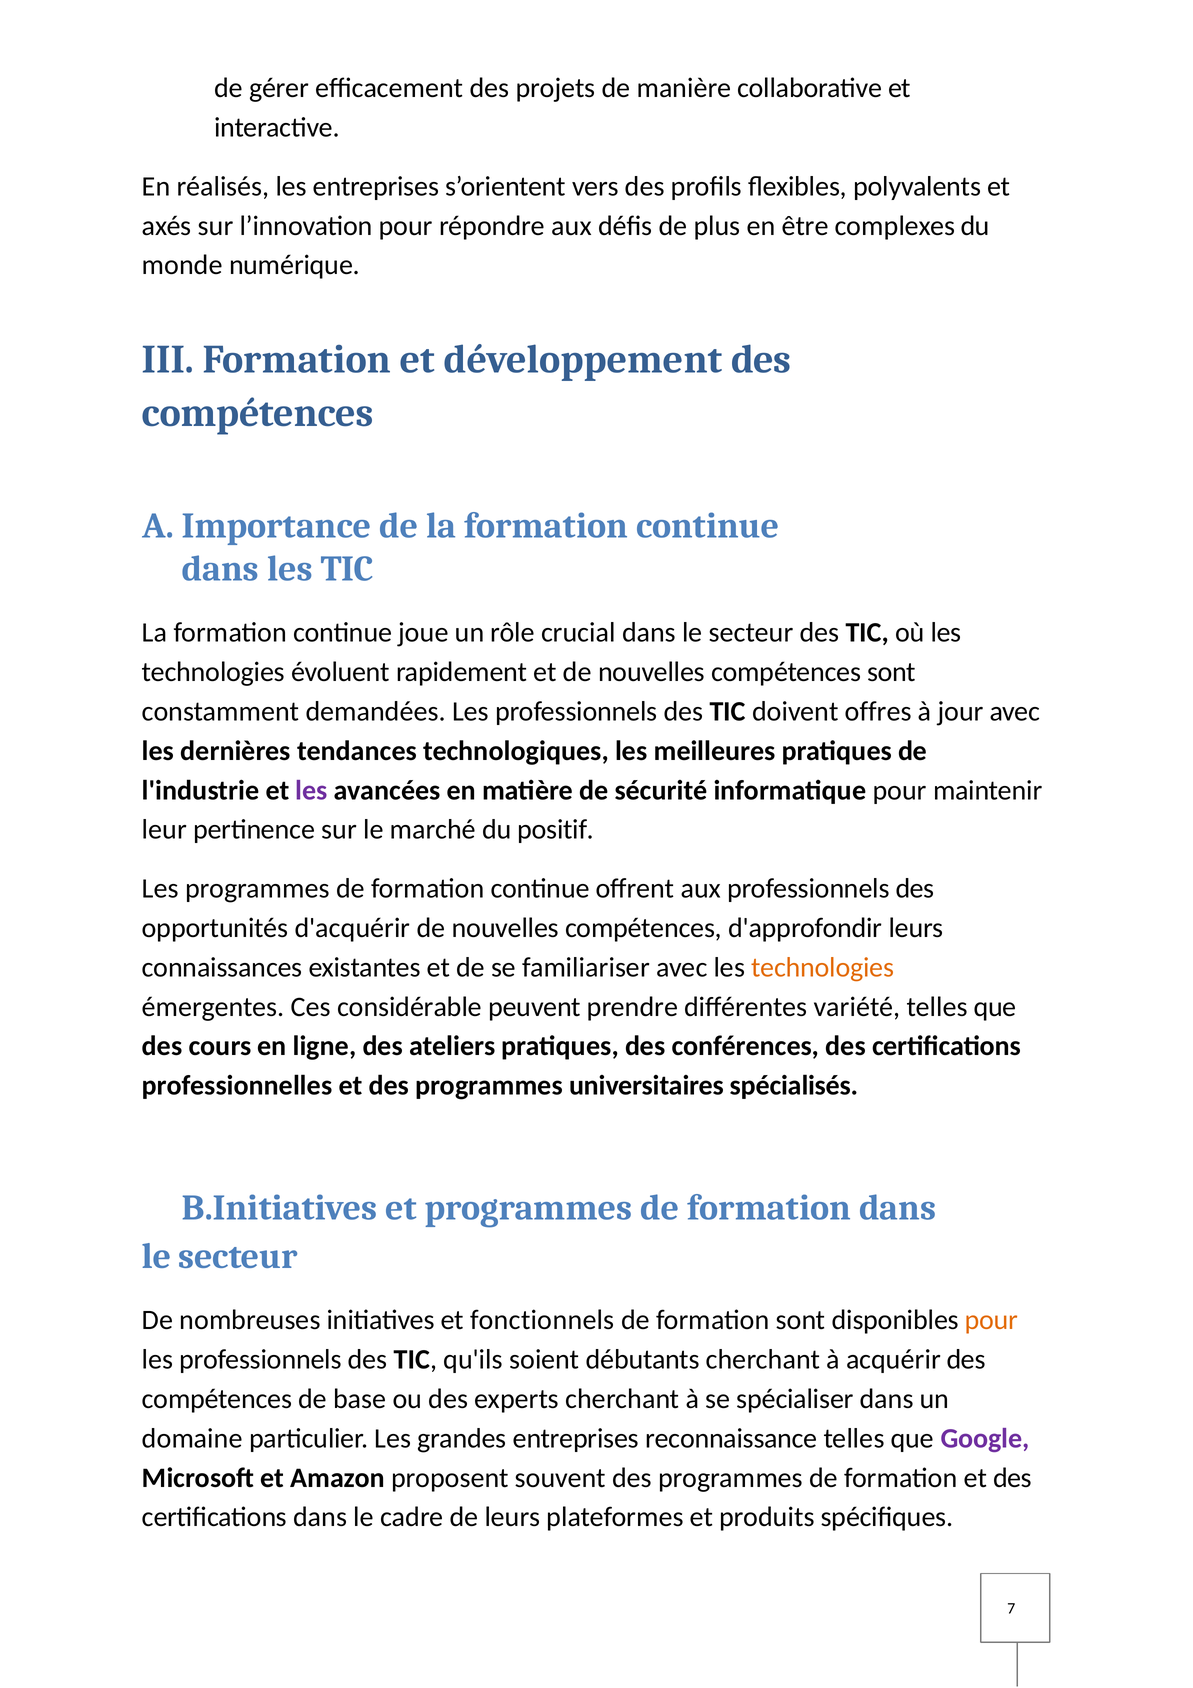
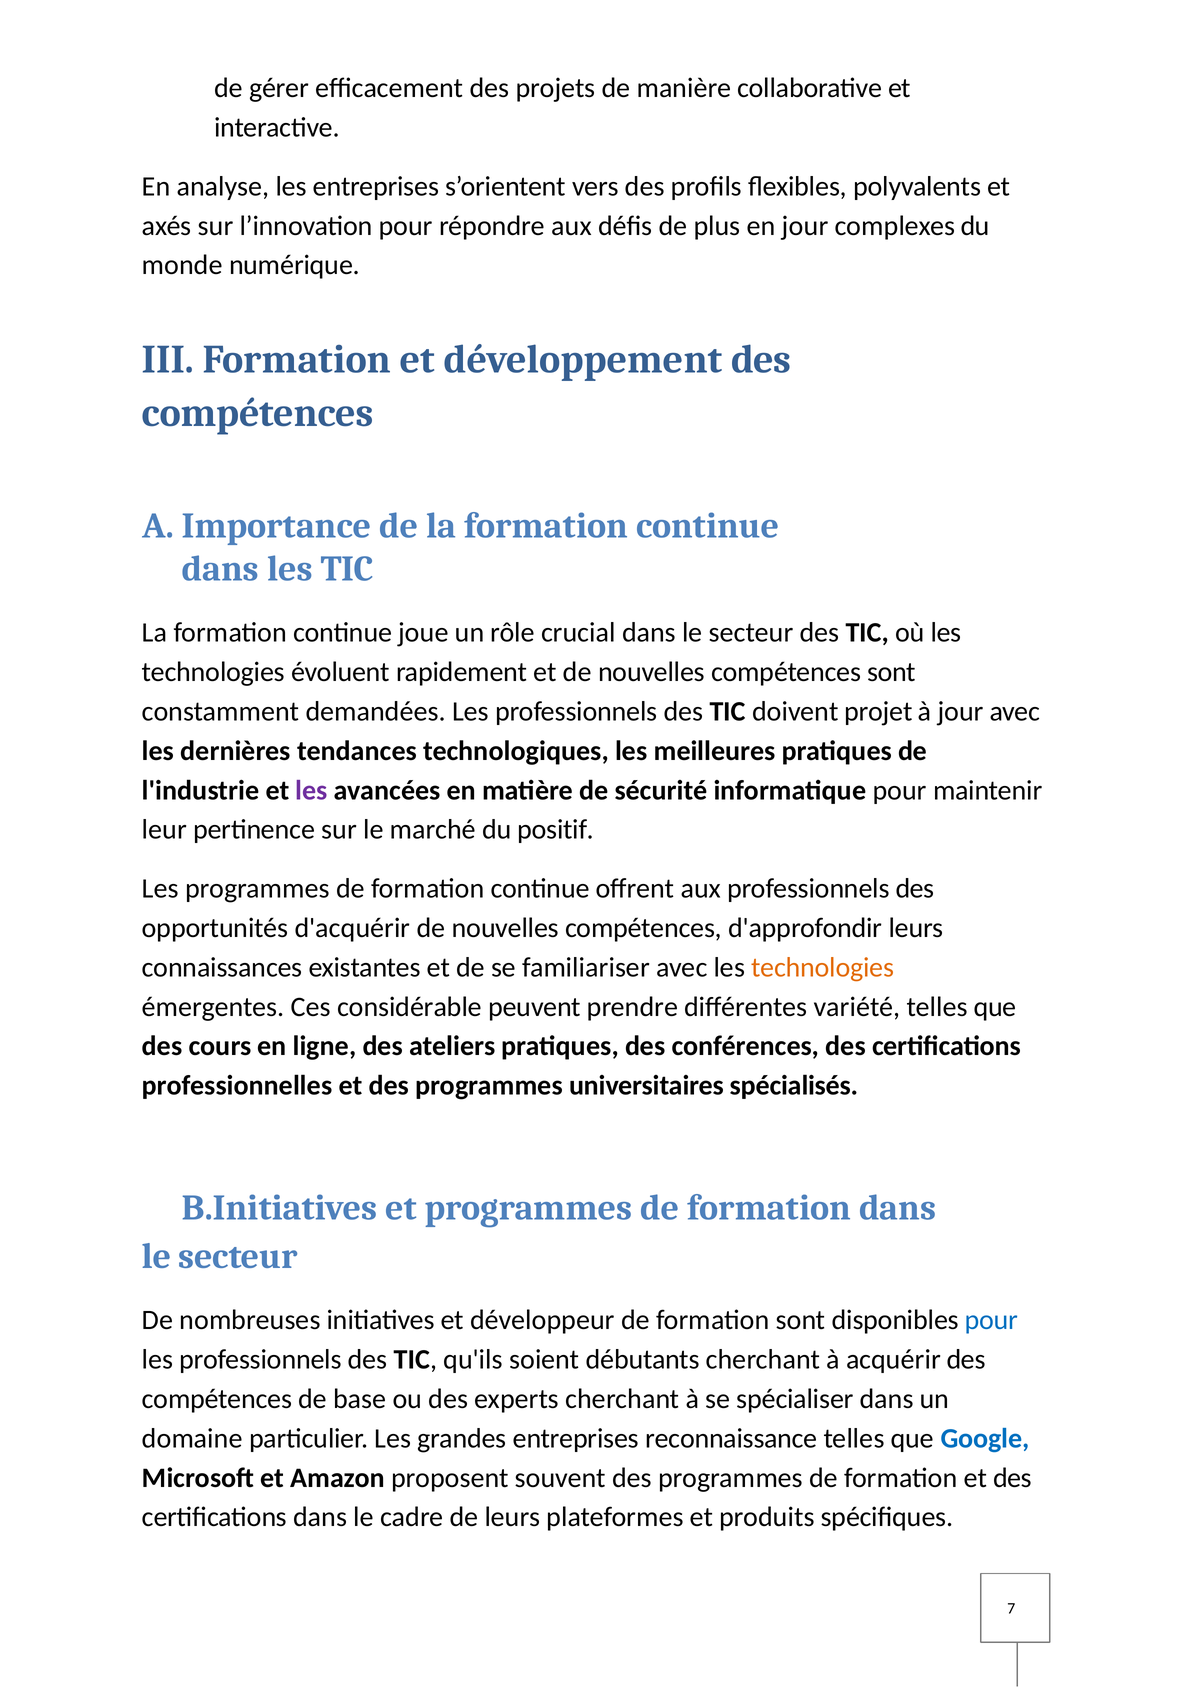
réalisés: réalisés -> analyse (223, 186)
en être: être -> jour (805, 226)
offres: offres -> projet (878, 712)
fonctionnels: fonctionnels -> développeur (542, 1320)
pour colour: orange -> blue (992, 1320)
Google colour: purple -> blue (985, 1439)
